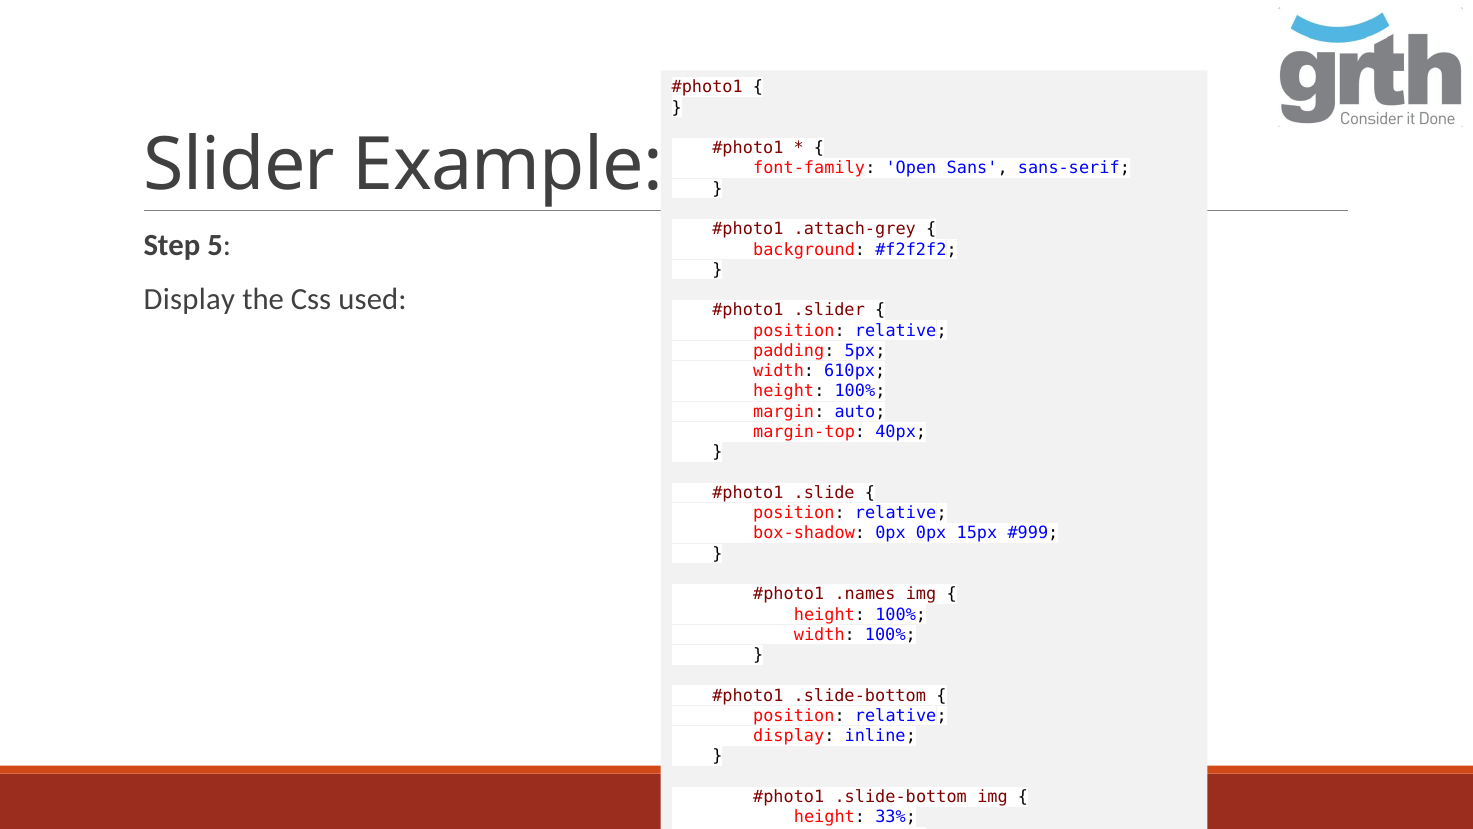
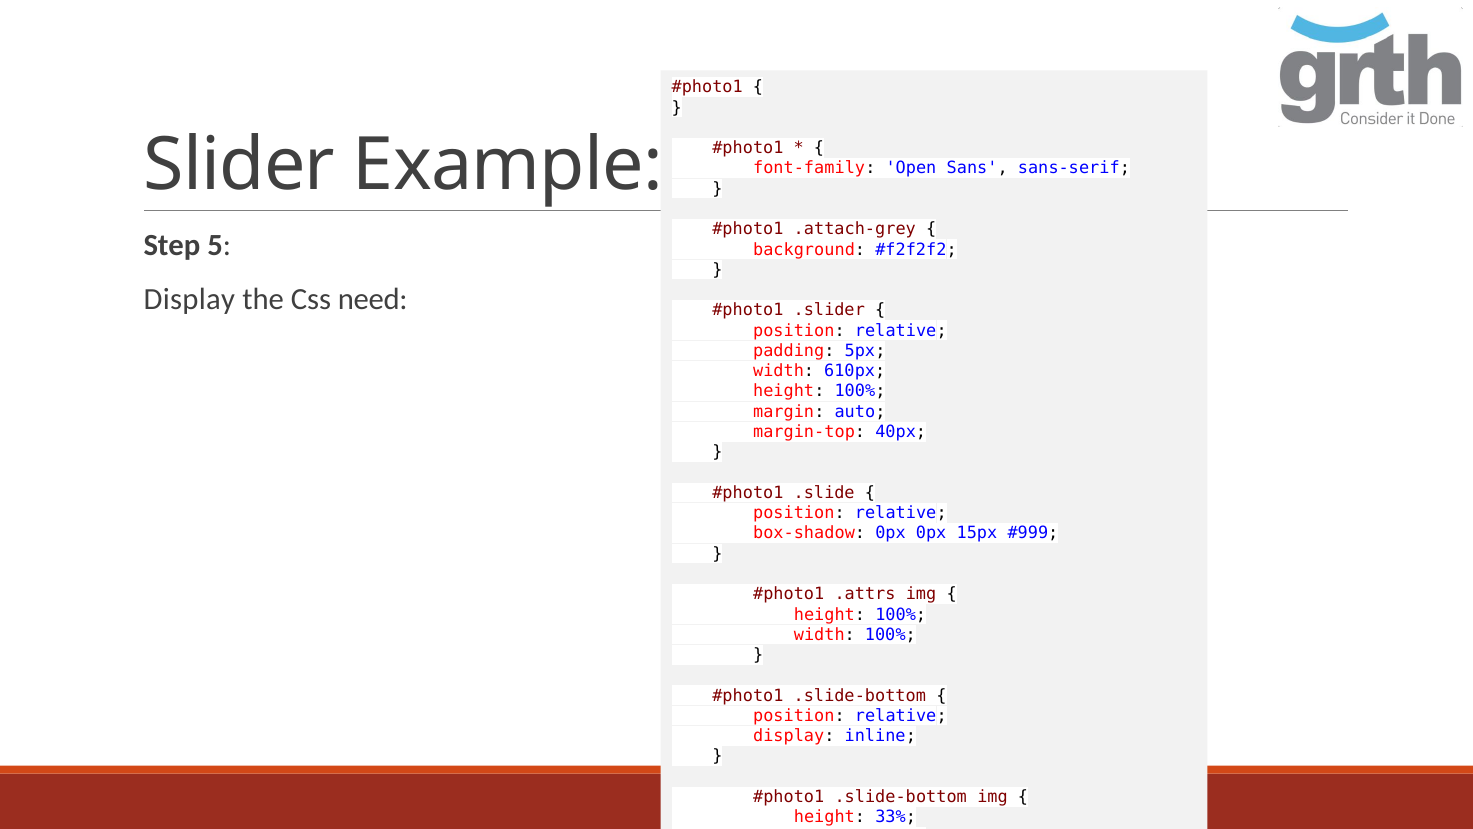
used: used -> need (373, 300)
.names: .names -> .attrs (865, 594)
